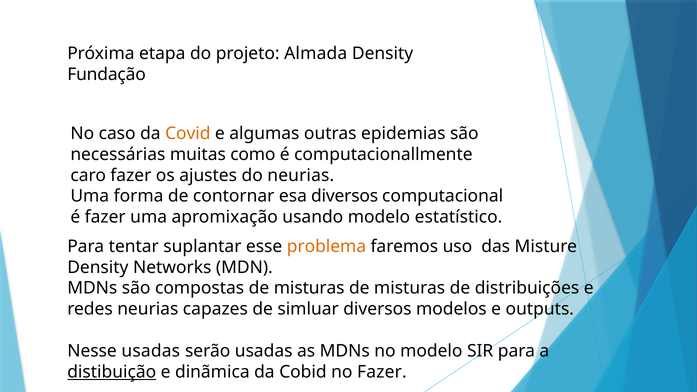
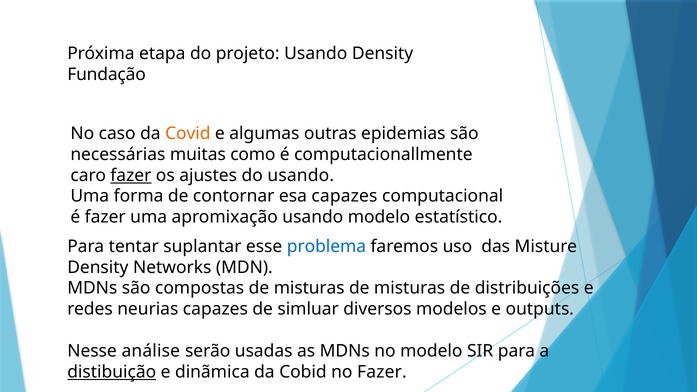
projeto Almada: Almada -> Usando (316, 54)
fazer underline: none -> present (131, 175)
do neurias: neurias -> usando (301, 175)
esa diversos: diversos -> capazes (344, 196)
problema colour: orange -> blue (326, 246)
Nesse usadas: usadas -> análise (151, 351)
